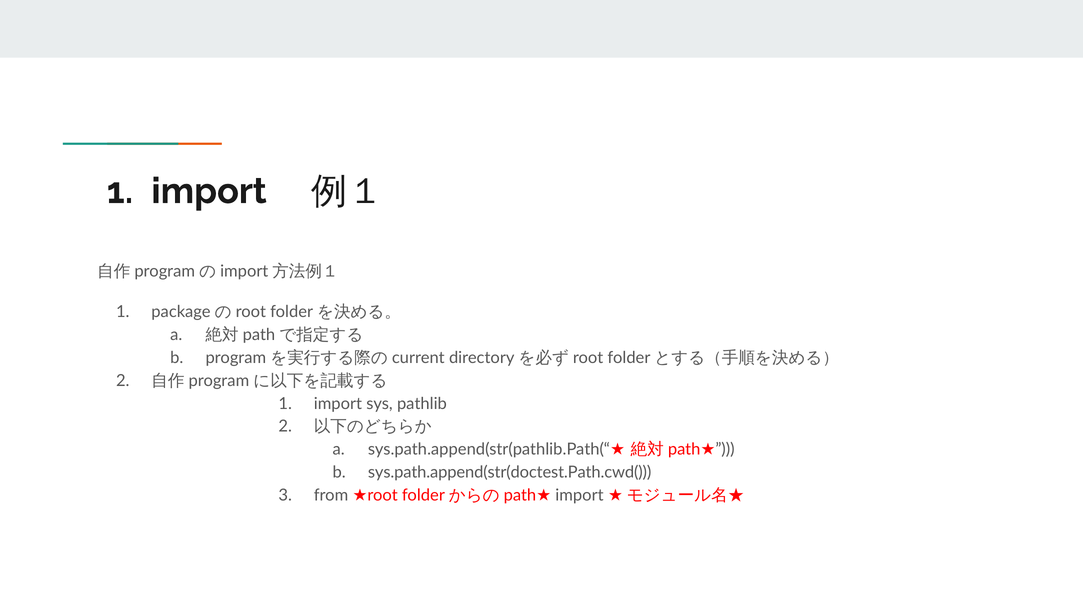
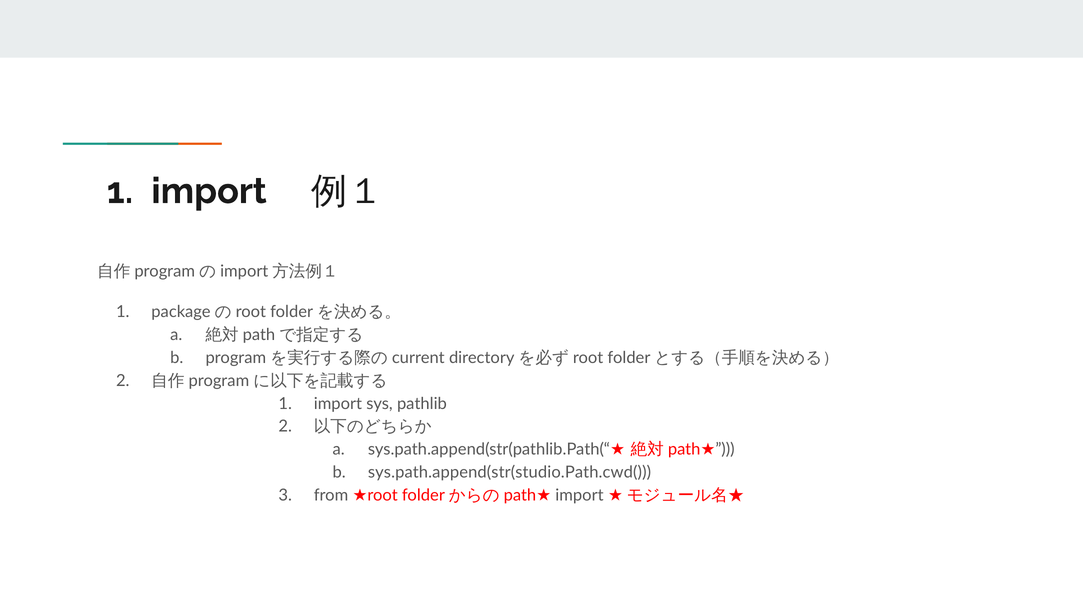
sys.path.append(str(doctest.Path.cwd(: sys.path.append(str(doctest.Path.cwd( -> sys.path.append(str(studio.Path.cwd( (510, 472)
